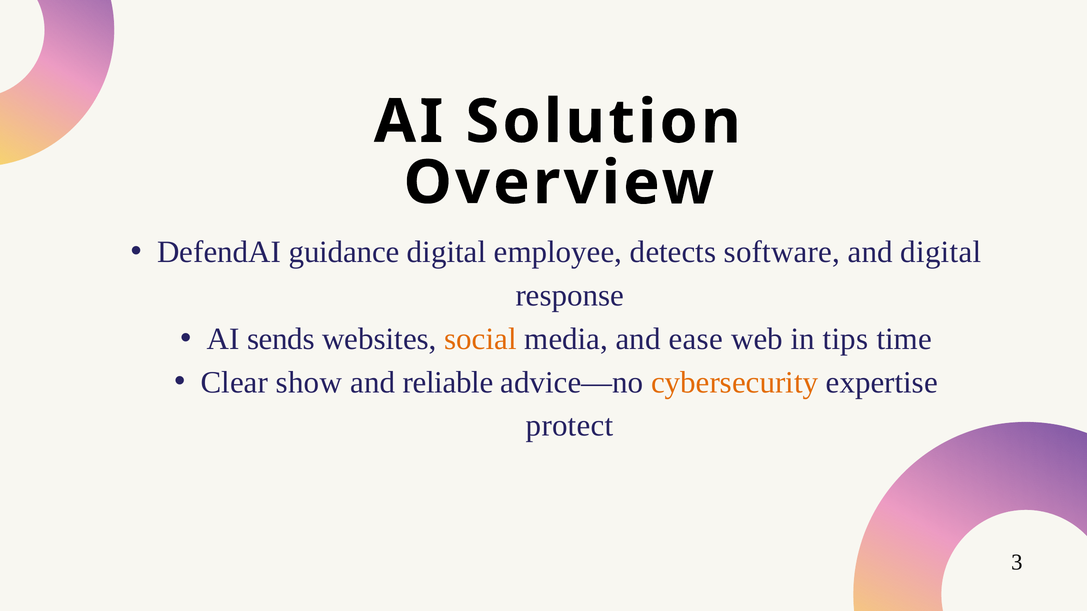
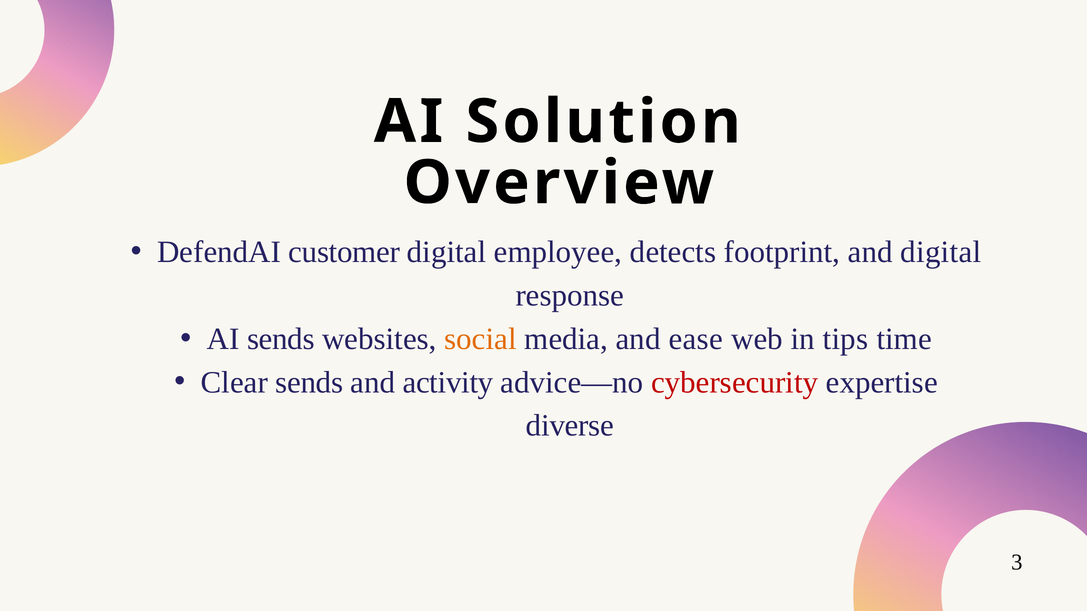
guidance: guidance -> customer (344, 252)
software: software -> footprint (782, 252)
Clear show: show -> sends (309, 383)
reliable: reliable -> activity (448, 383)
cybersecurity colour: orange -> red (735, 383)
protect: protect -> diverse (570, 426)
